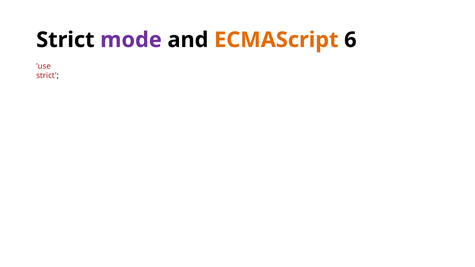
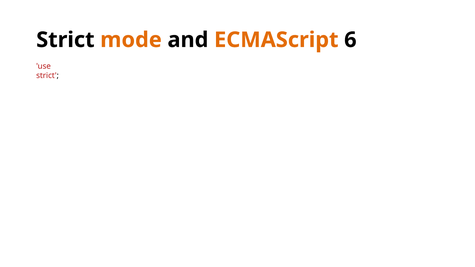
mode colour: purple -> orange (131, 40)
